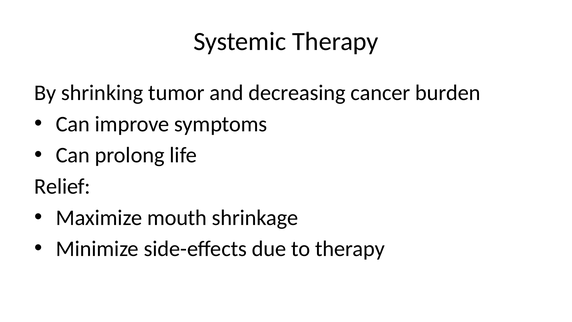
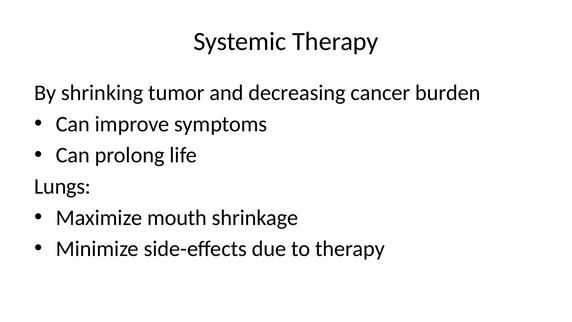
Relief: Relief -> Lungs (62, 186)
